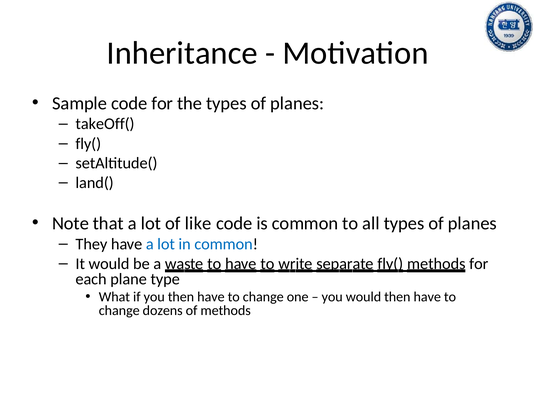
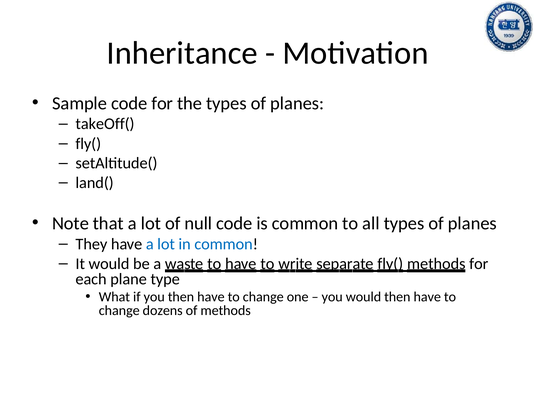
like: like -> null (198, 224)
